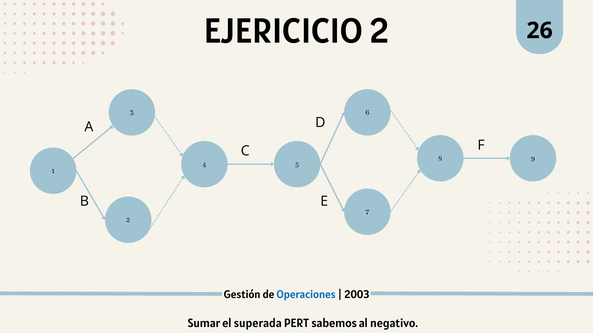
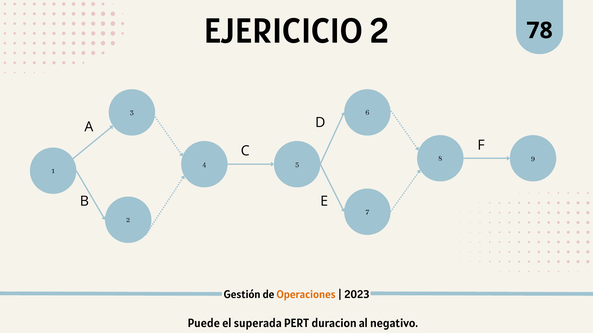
26: 26 -> 78 (540, 31)
Operaciones colour: blue -> orange (306, 295)
2003: 2003 -> 2023 (357, 295)
Sumar: Sumar -> Puede (204, 324)
sabemos: sabemos -> duracion (334, 324)
